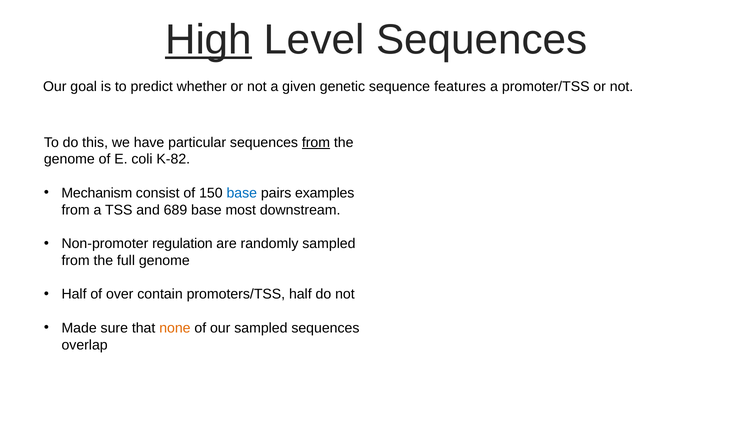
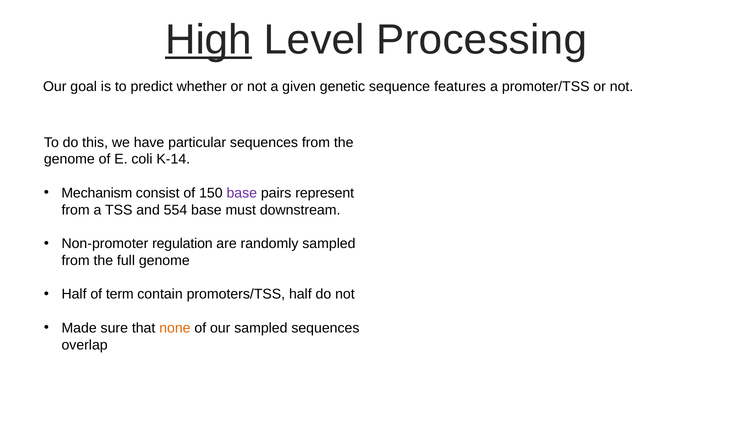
Level Sequences: Sequences -> Processing (482, 40)
from underline: present -> none (316, 143)
K-82: K-82 -> K-14 (173, 159)
base colour: blue -> purple (242, 193)
examples: examples -> represent (325, 193)
689: 689 -> 554 (175, 210)
most: most -> must (241, 210)
over: over -> term (120, 295)
